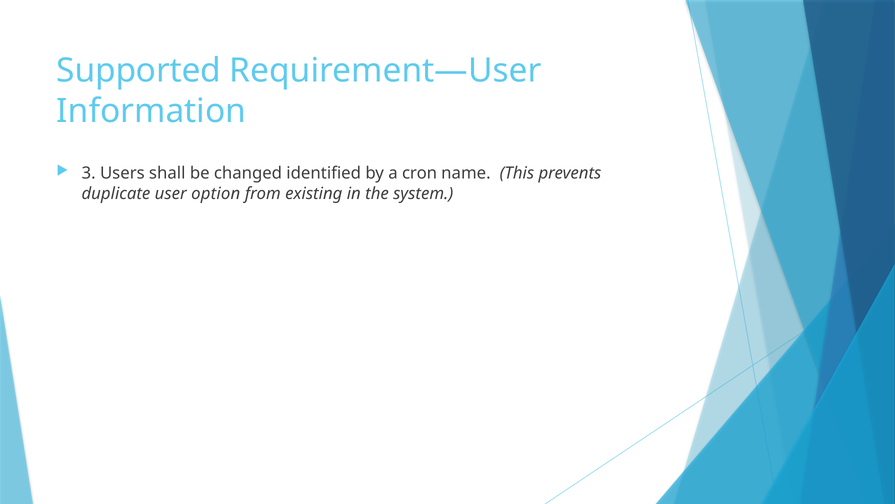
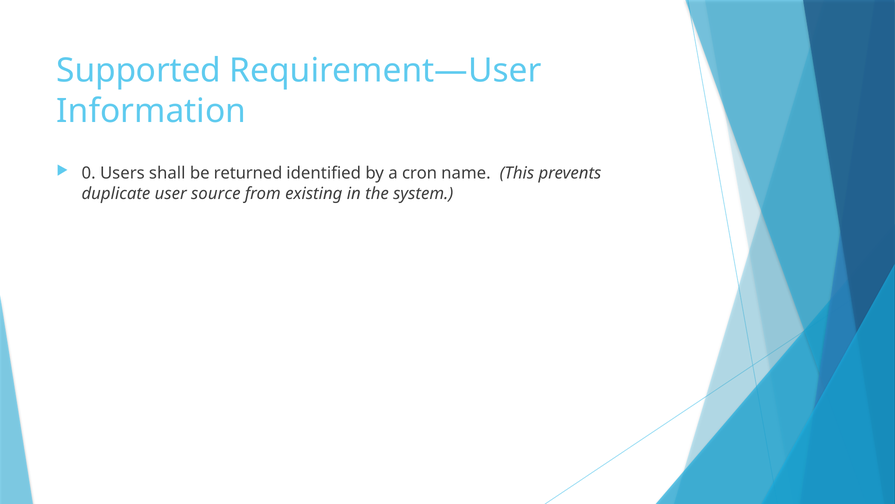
3: 3 -> 0 (89, 173)
changed: changed -> returned (248, 173)
option: option -> source (216, 193)
